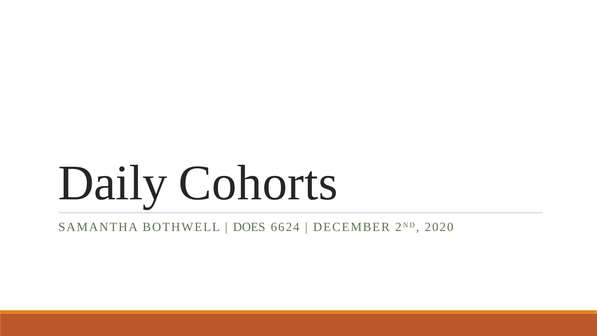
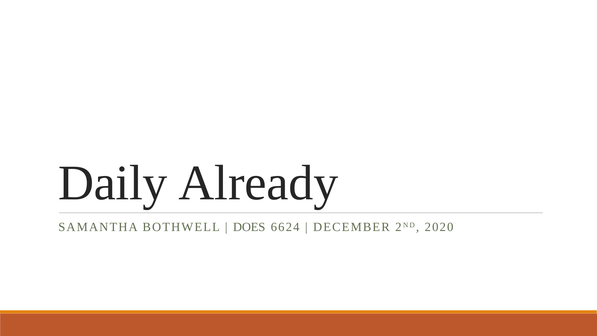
Cohorts: Cohorts -> Already (258, 183)
